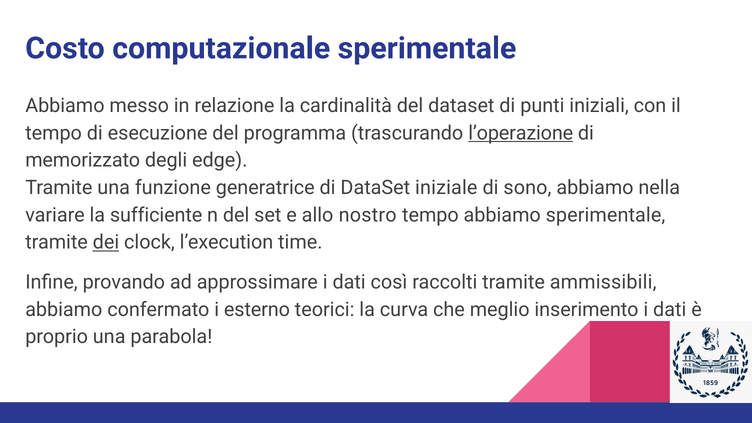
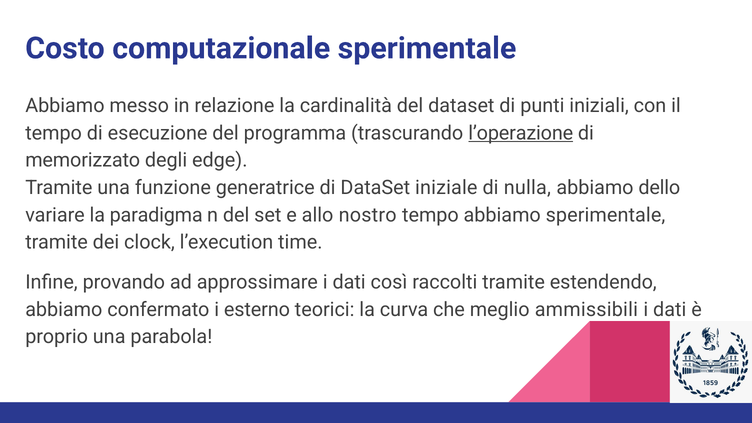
sono: sono -> nulla (527, 188)
nella: nella -> dello (659, 188)
sufficiente: sufficiente -> paradigma (156, 215)
dei underline: present -> none (106, 242)
ammissibili: ammissibili -> estendendo (603, 282)
inserimento: inserimento -> ammissibili (586, 310)
